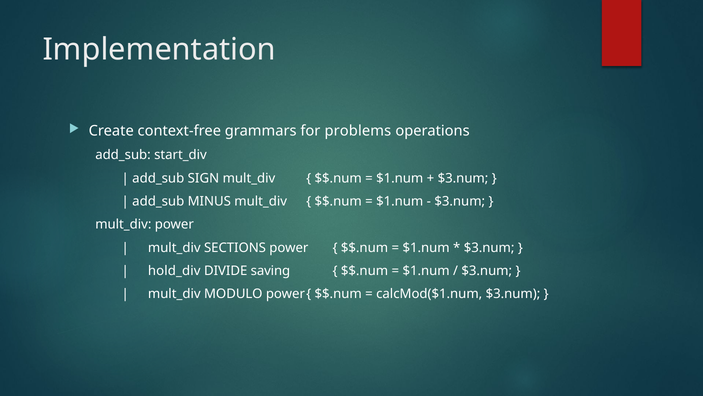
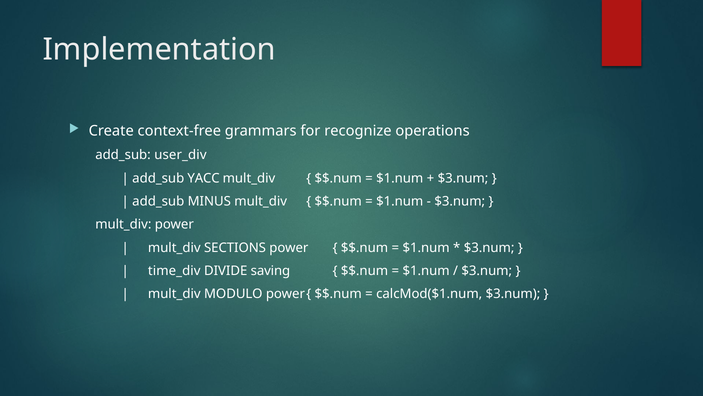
problems: problems -> recognize (358, 131)
start_div: start_div -> user_div (180, 155)
SIGN: SIGN -> YACC (204, 178)
hold_div: hold_div -> time_div (174, 270)
